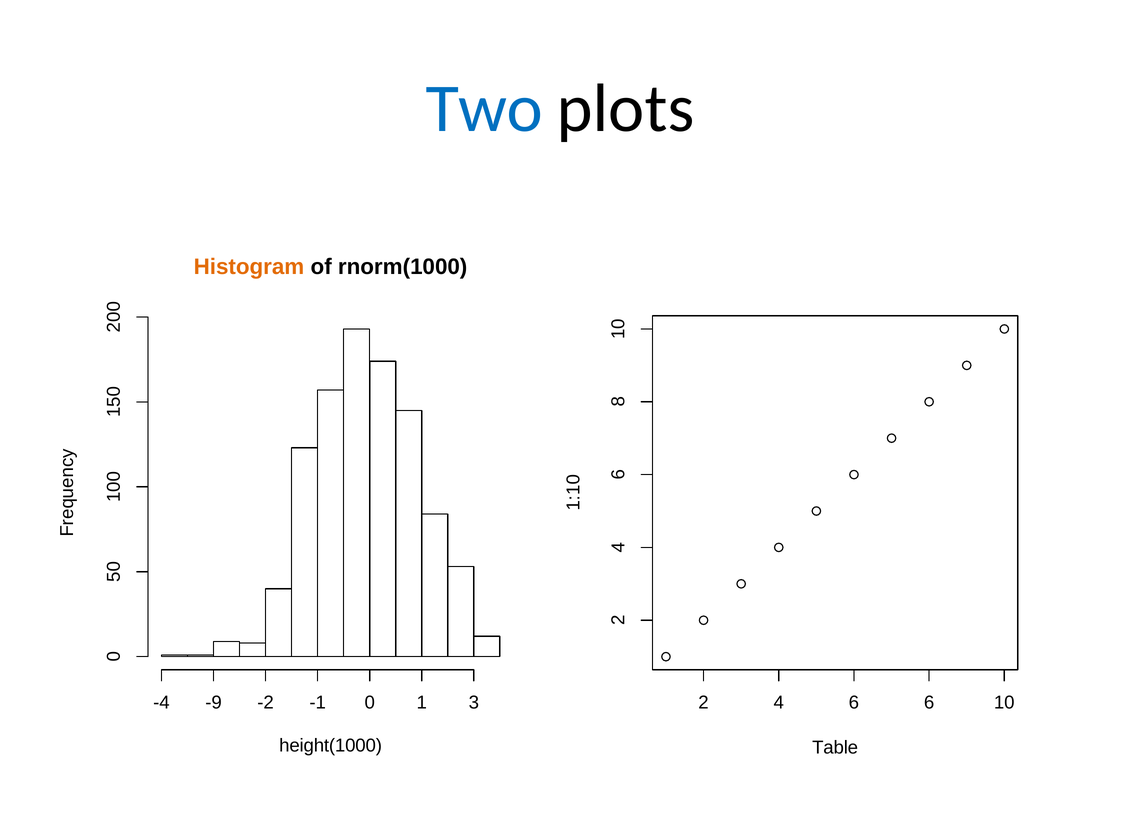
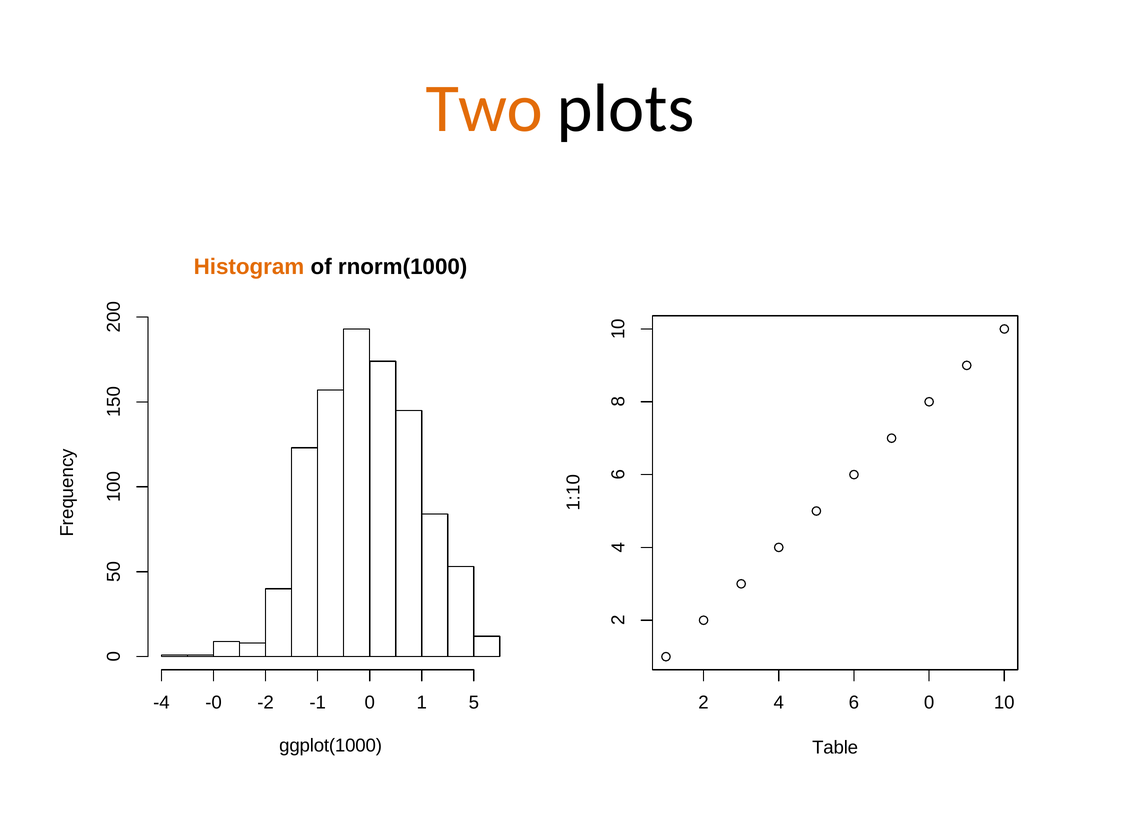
Two colour: blue -> orange (484, 109)
6 6: 6 -> 0 (929, 703)
-9: -9 -> -0 (214, 703)
-1 0 1 3: 3 -> 5 (474, 703)
height(1000: height(1000 -> ggplot(1000 (331, 746)
